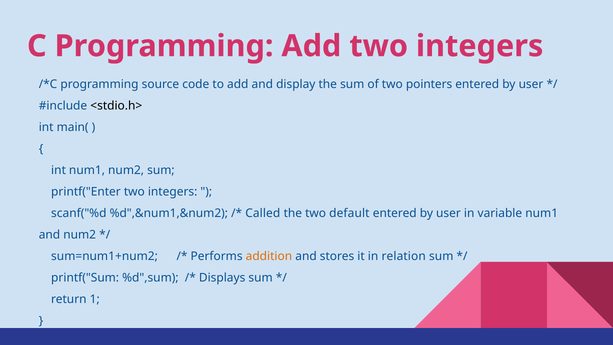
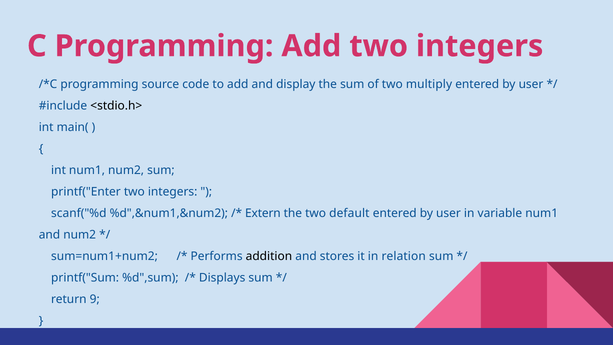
pointers: pointers -> multiply (429, 84)
Called: Called -> Extern (263, 213)
addition colour: orange -> black (269, 256)
1: 1 -> 9 (95, 299)
